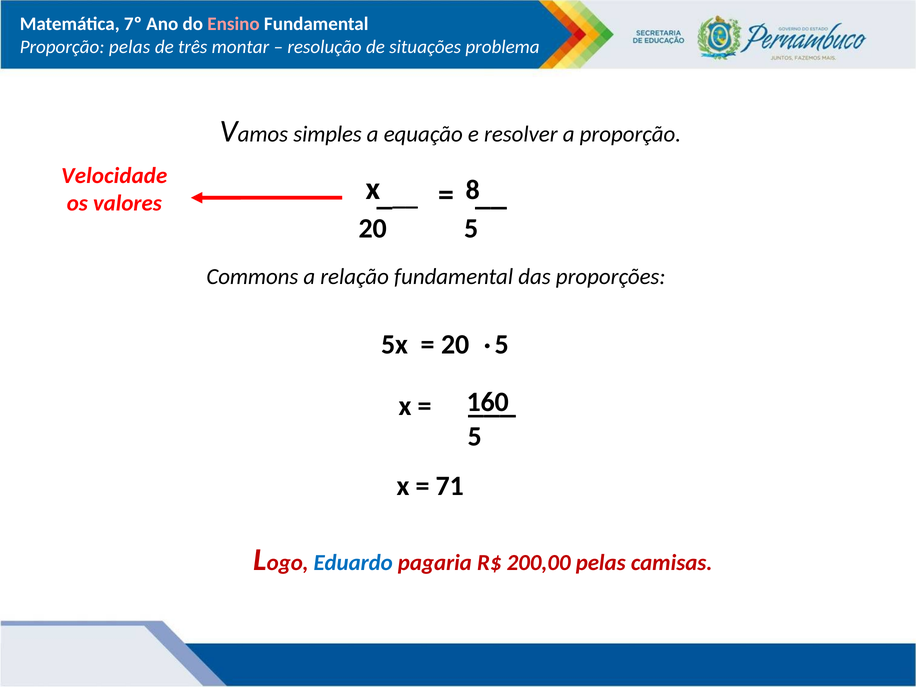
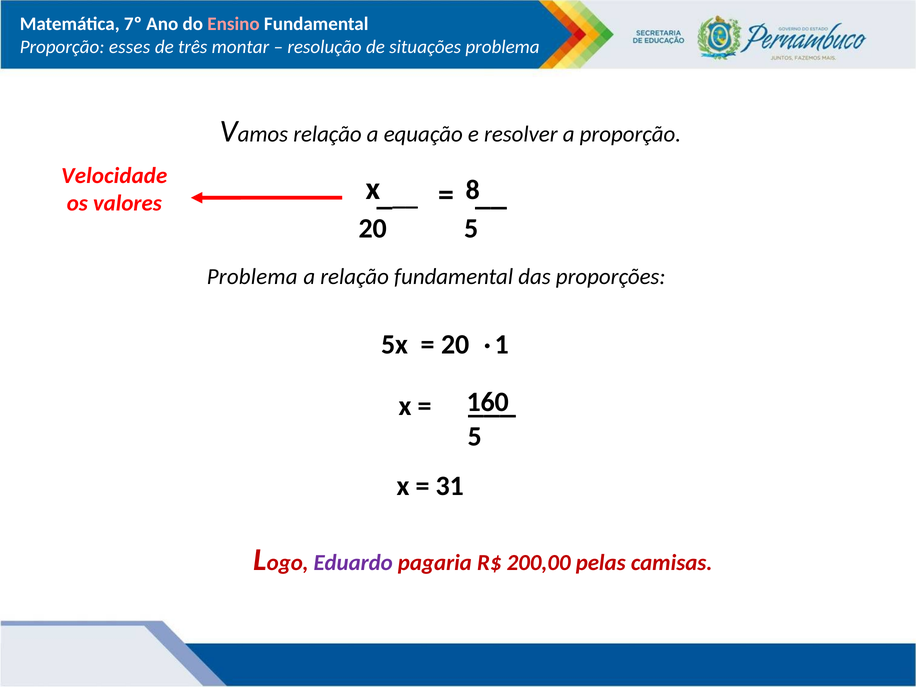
Proporção pelas: pelas -> esses (130, 47)
simples: simples -> relação (328, 134)
Commons: Commons -> Problema (252, 277)
5: 5 -> 1 (502, 344)
71: 71 -> 31 (450, 486)
Eduardo colour: blue -> purple (353, 562)
